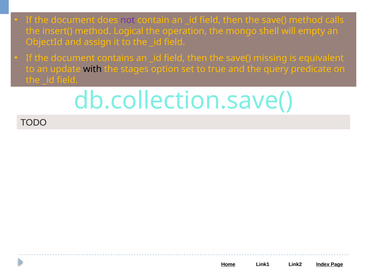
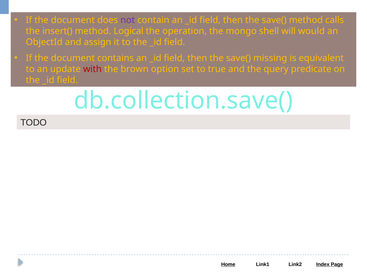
empty: empty -> would (311, 31)
with colour: black -> red (92, 69)
stages: stages -> brown (135, 69)
